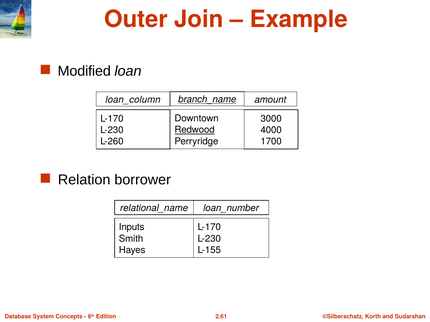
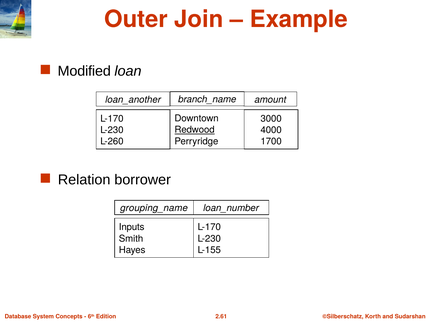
branch_name underline: present -> none (207, 100)
loan_column: loan_column -> loan_another (133, 100)
relational_name: relational_name -> grouping_name (154, 208)
